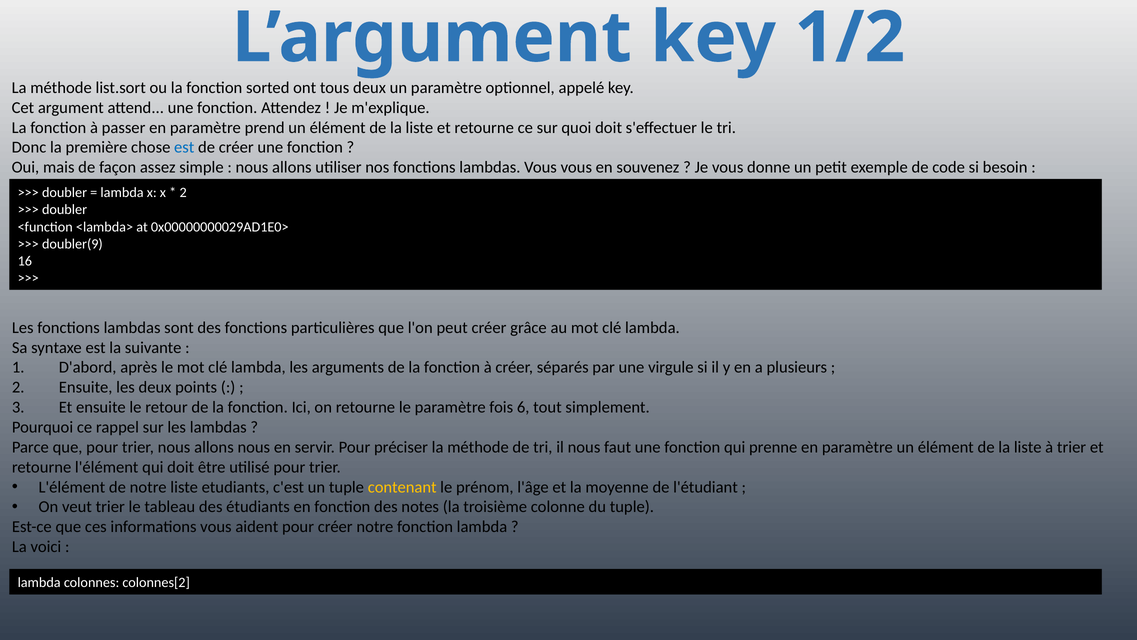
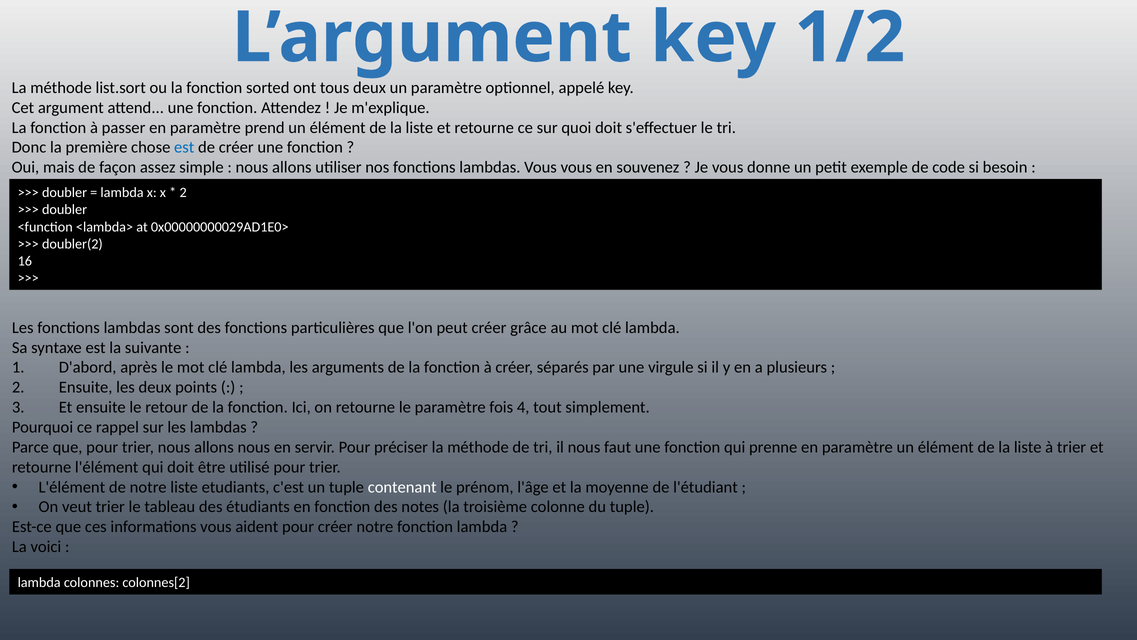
doubler(9: doubler(9 -> doubler(2 (72, 244)
6: 6 -> 4 (523, 407)
contenant colour: yellow -> white (402, 487)
